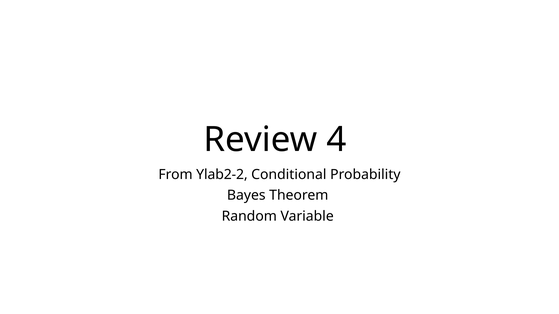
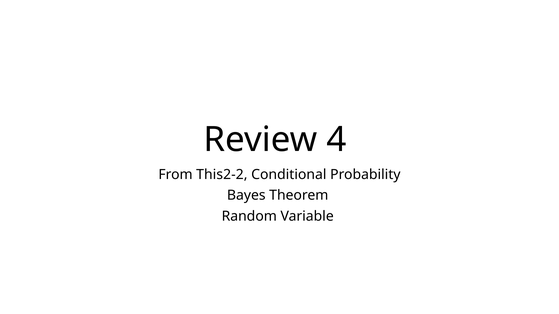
Ylab2-2: Ylab2-2 -> This2-2 (222, 175)
